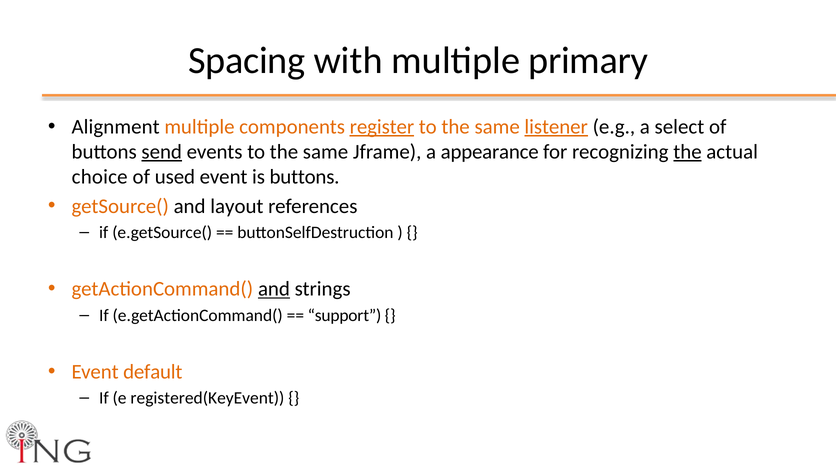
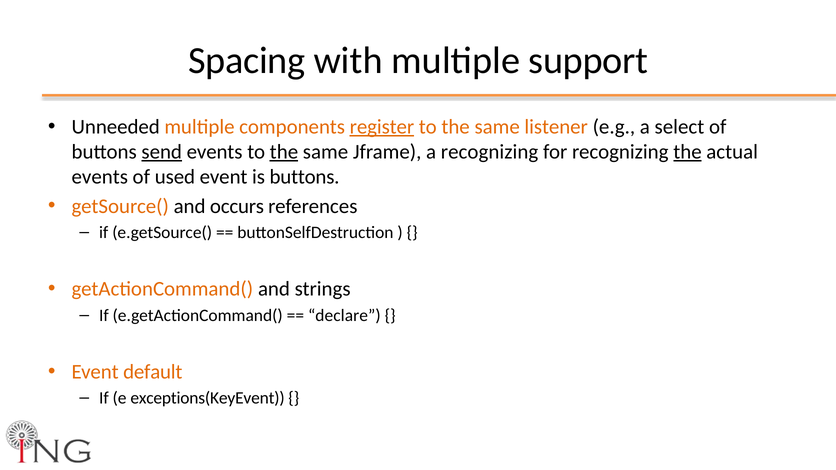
primary: primary -> support (588, 61)
Alignment: Alignment -> Unneeded (116, 127)
listener underline: present -> none (556, 127)
the underline: none -> present (284, 152)
a appearance: appearance -> recognizing (490, 152)
choice: choice -> events (100, 177)
layout: layout -> occurs (237, 206)
and underline: present -> none (274, 289)
support: support -> declare (344, 315)
registered(KeyEvent: registered(KeyEvent -> exceptions(KeyEvent (208, 398)
